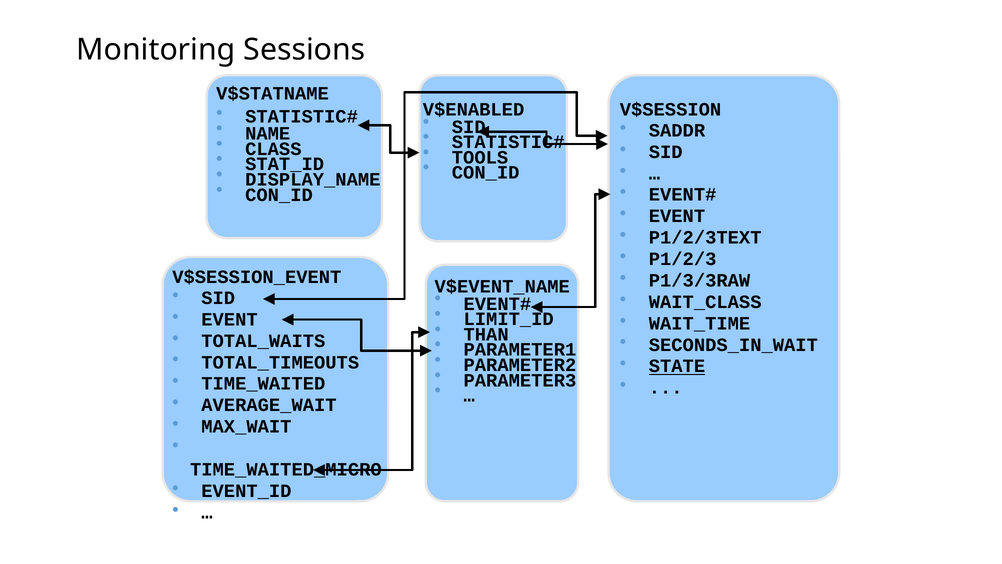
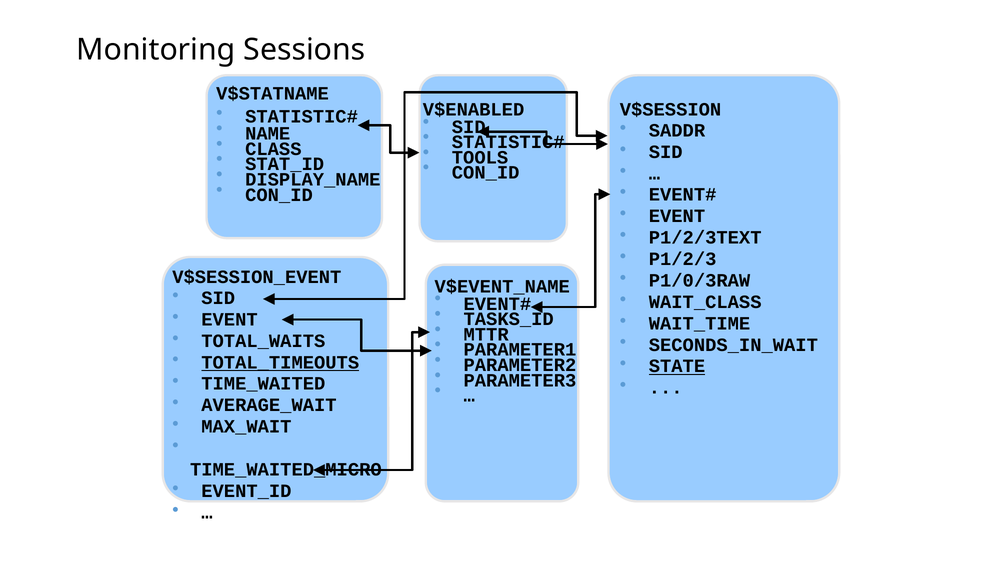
P1/3/3RAW: P1/3/3RAW -> P1/0/3RAW (700, 280)
LIMIT_ID: LIMIT_ID -> TASKS_ID (509, 319)
THAN: THAN -> MTTR (486, 334)
TOTAL_TIMEOUTS underline: none -> present (280, 362)
